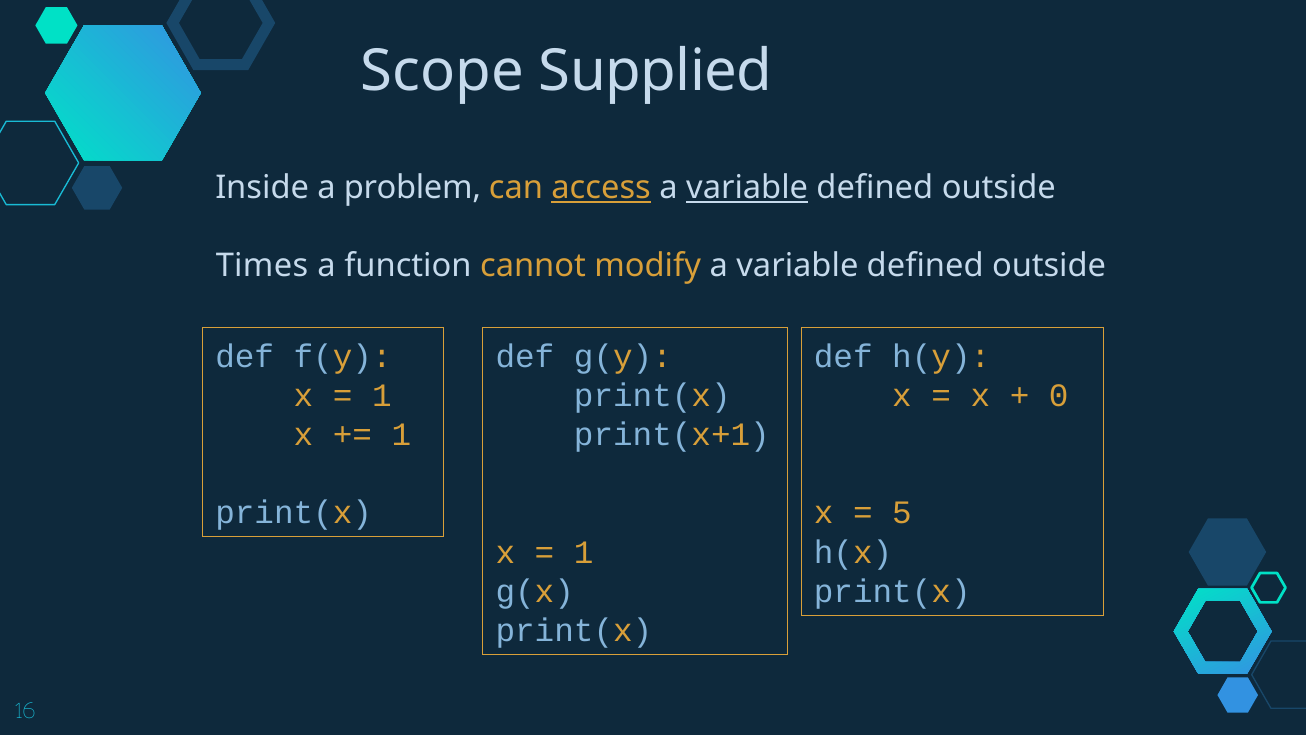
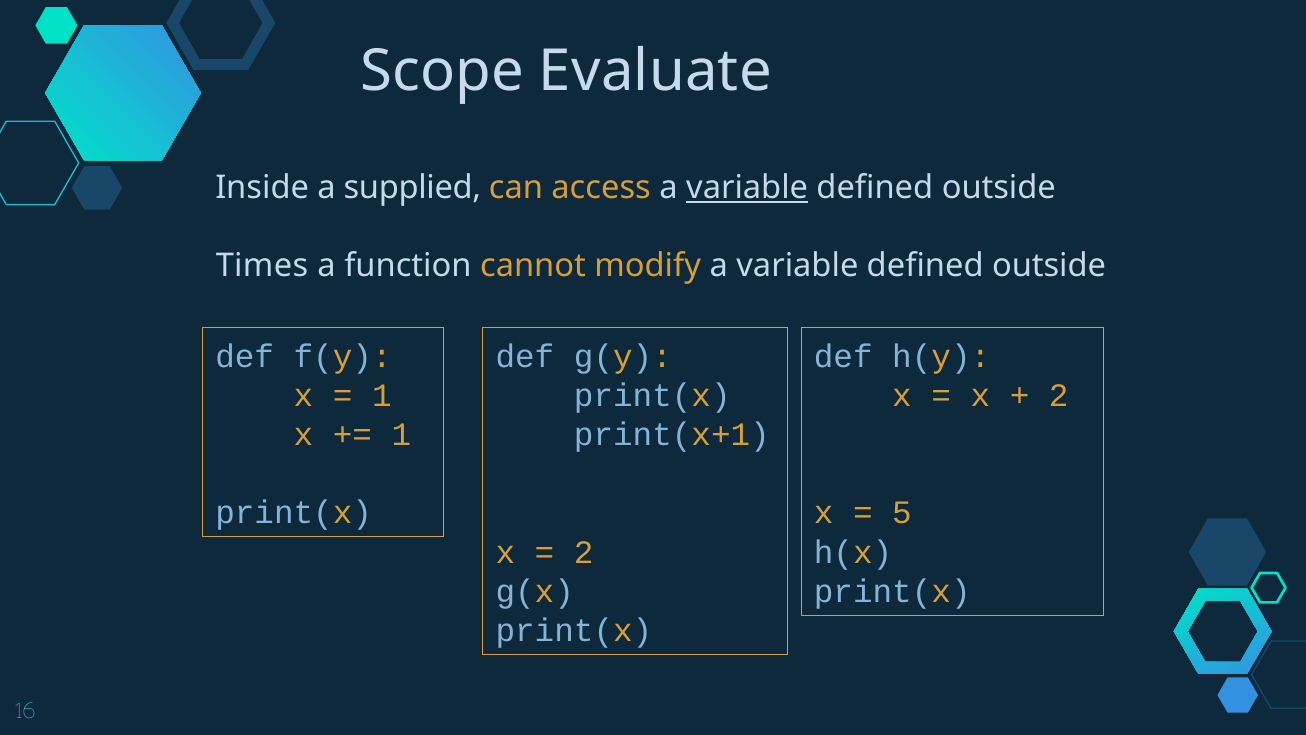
Supplied: Supplied -> Evaluate (655, 71)
problem: problem -> supplied (412, 188)
access underline: present -> none (601, 188)
0: 0 -> 2 (1059, 395)
1: 1 -> 2 (584, 552)
